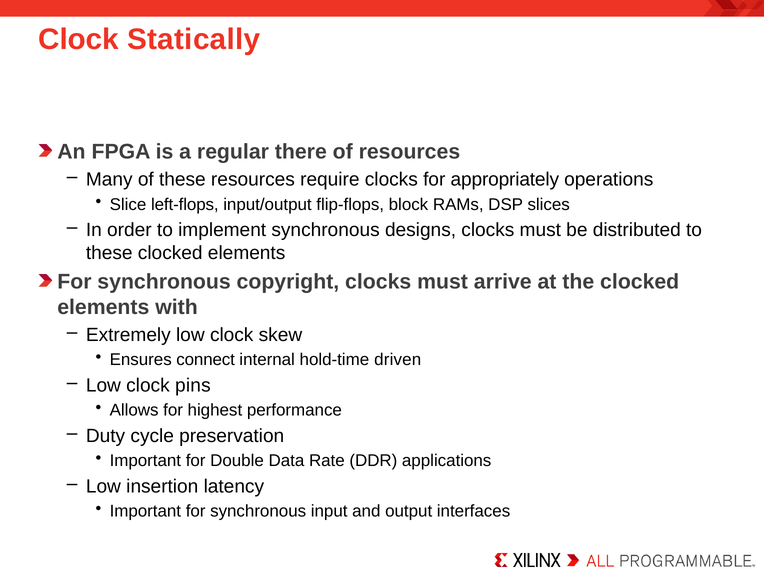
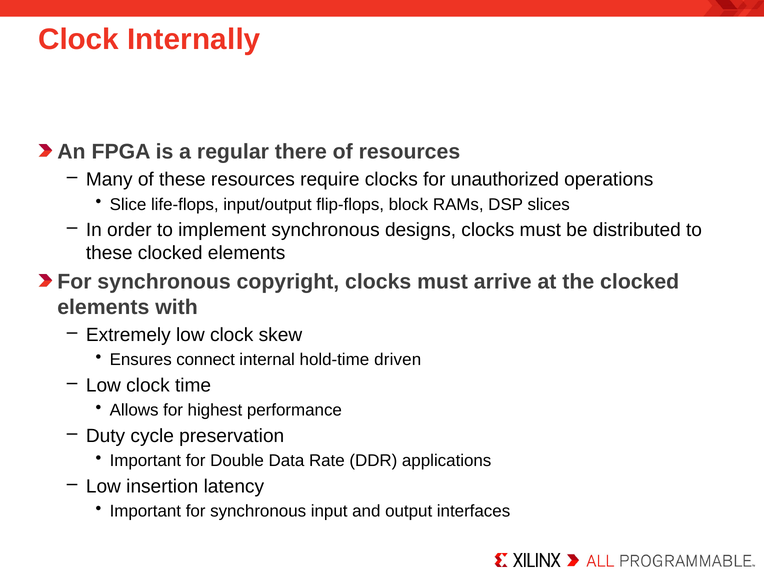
Statically: Statically -> Internally (194, 39)
appropriately: appropriately -> unauthorized (505, 180)
left-flops: left-flops -> life-flops (185, 205)
pins: pins -> time (193, 385)
